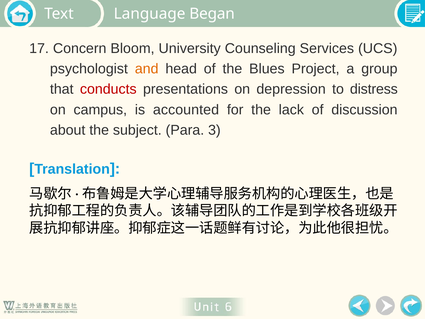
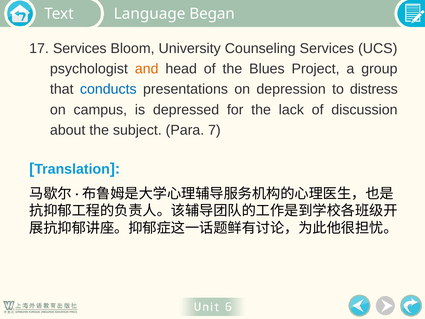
17 Concern: Concern -> Services (80, 48)
conducts colour: red -> blue (108, 89)
accounted: accounted -> depressed (186, 110)
3: 3 -> 7 (214, 130)
